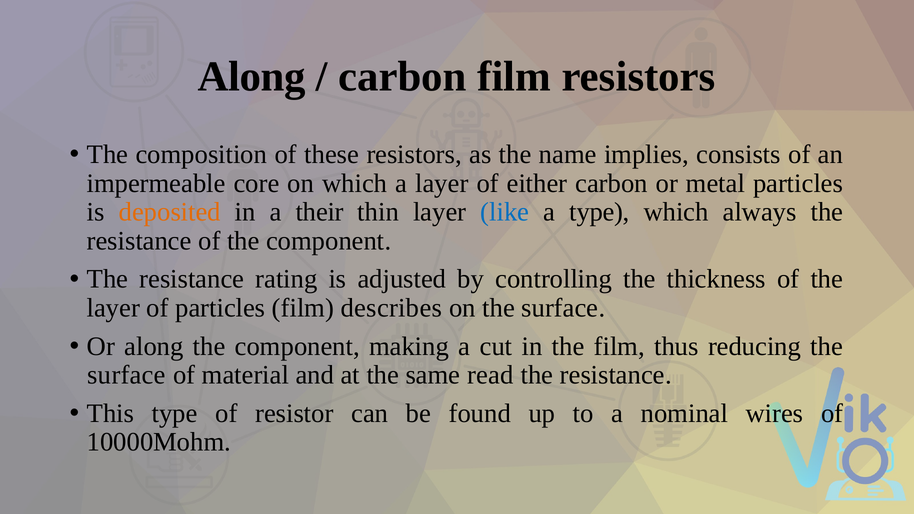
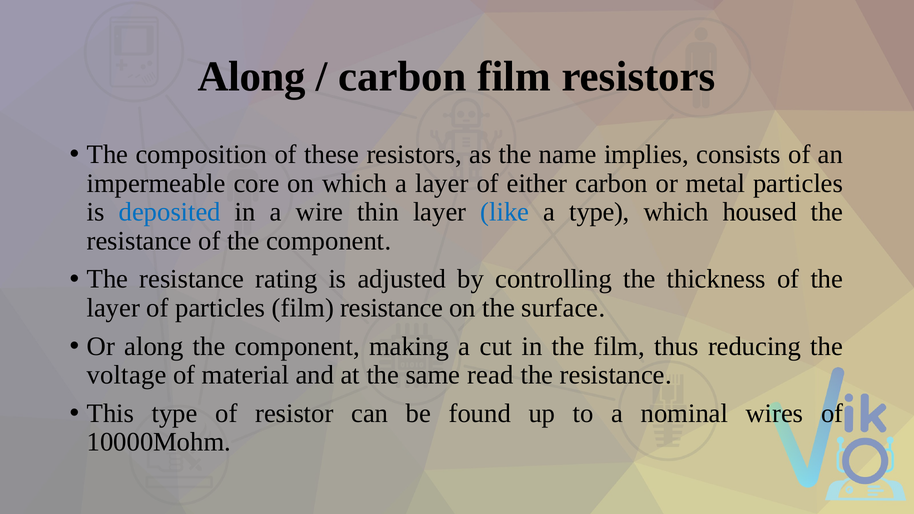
deposited colour: orange -> blue (170, 212)
their: their -> wire (320, 212)
always: always -> housed (760, 212)
film describes: describes -> resistance (392, 308)
surface: surface -> voltage (127, 375)
